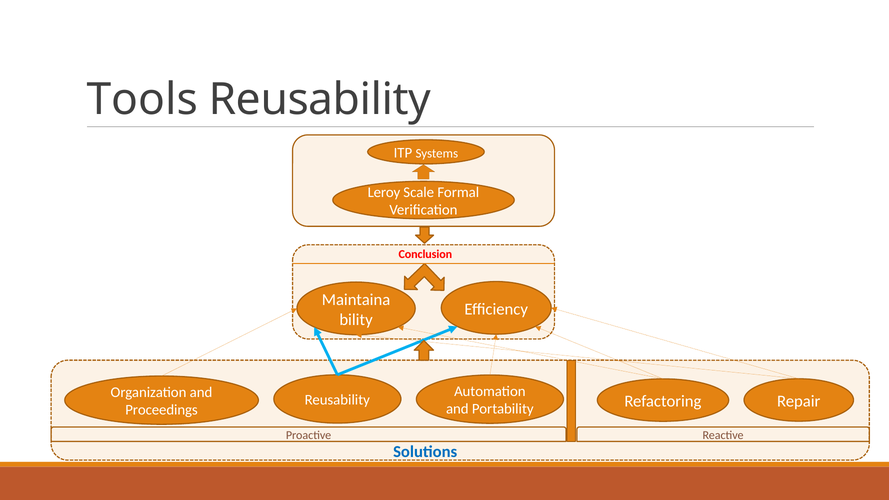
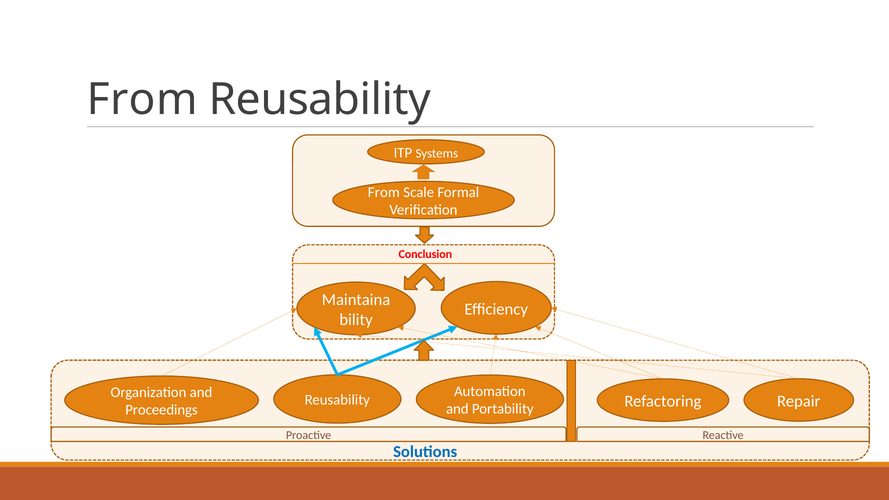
Tools: Tools -> From (142, 100)
Leroy: Leroy -> From (384, 192)
